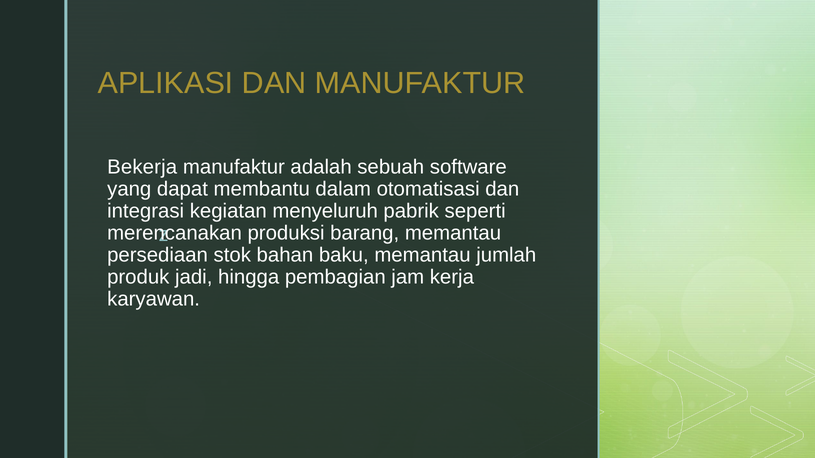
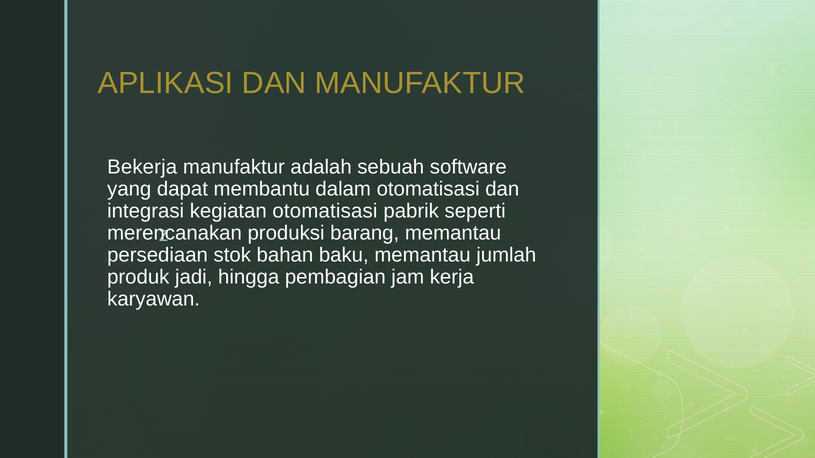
kegiatan menyeluruh: menyeluruh -> otomatisasi (325, 211)
